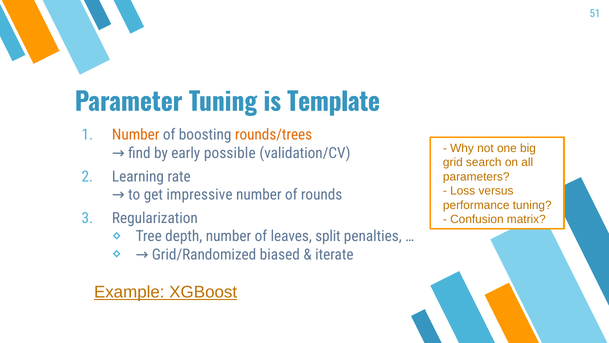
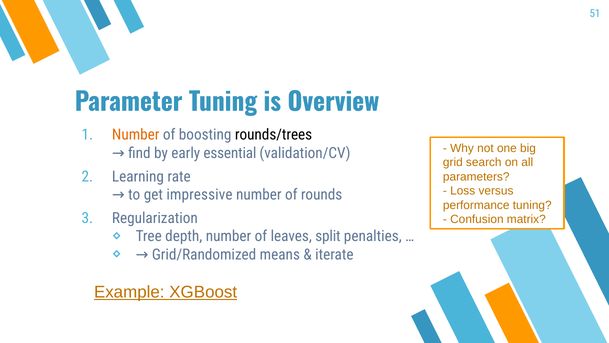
Template: Template -> Overview (333, 102)
rounds/trees colour: orange -> black (274, 135)
possible: possible -> essential (230, 153)
biased: biased -> means (280, 254)
